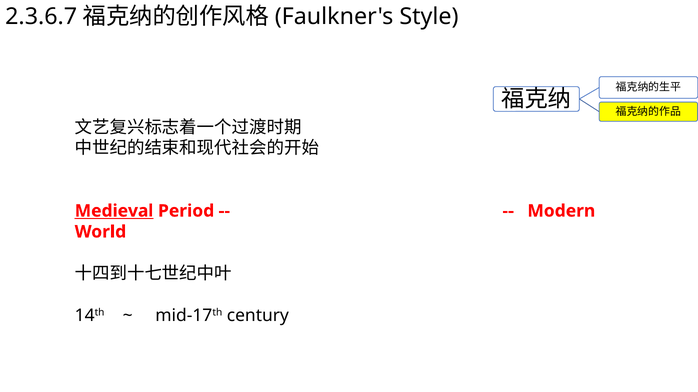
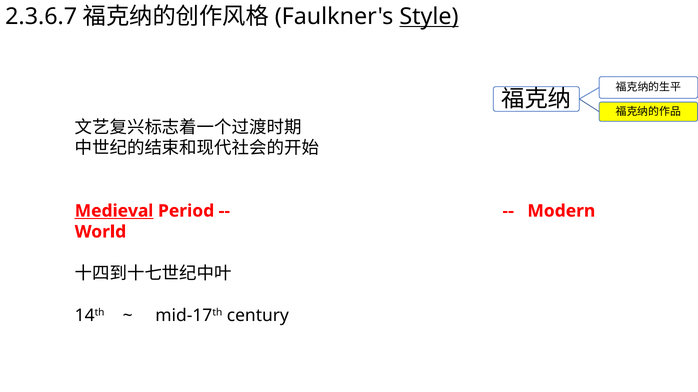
Style underline: none -> present (429, 16)
